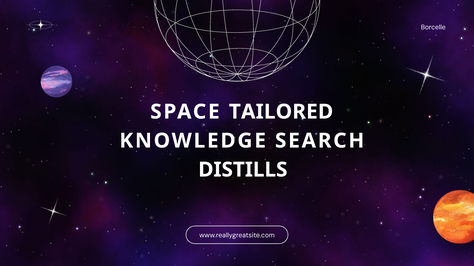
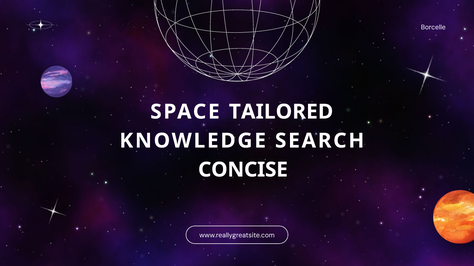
DISTILLS: DISTILLS -> CONCISE (243, 170)
